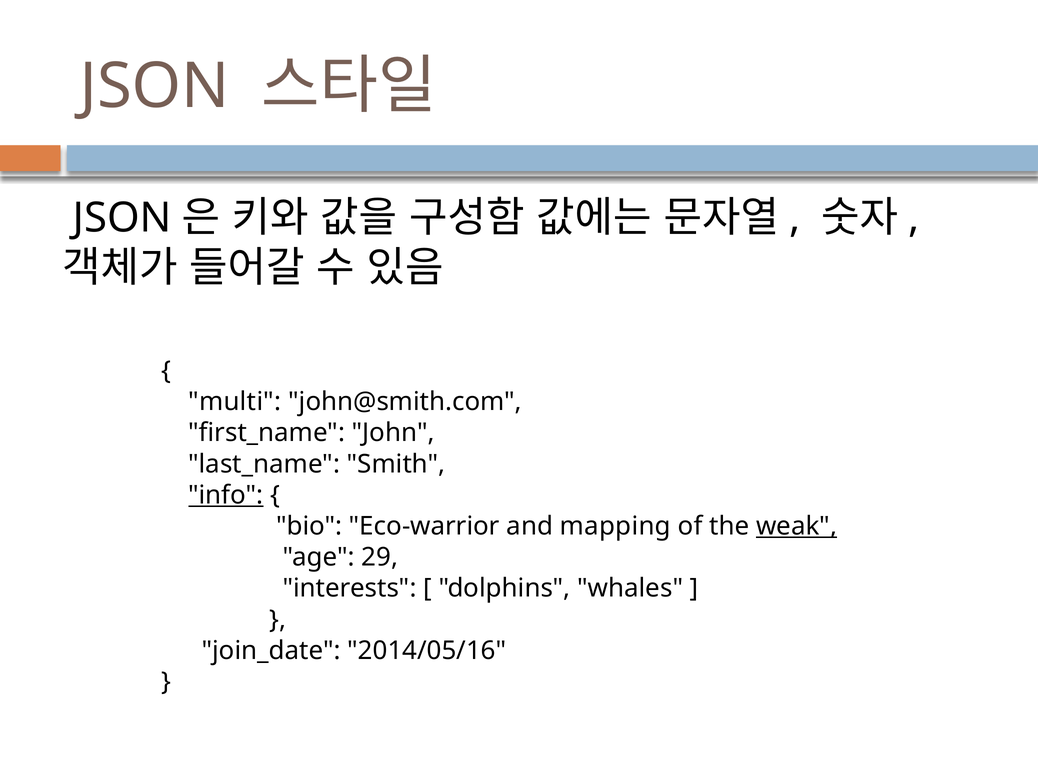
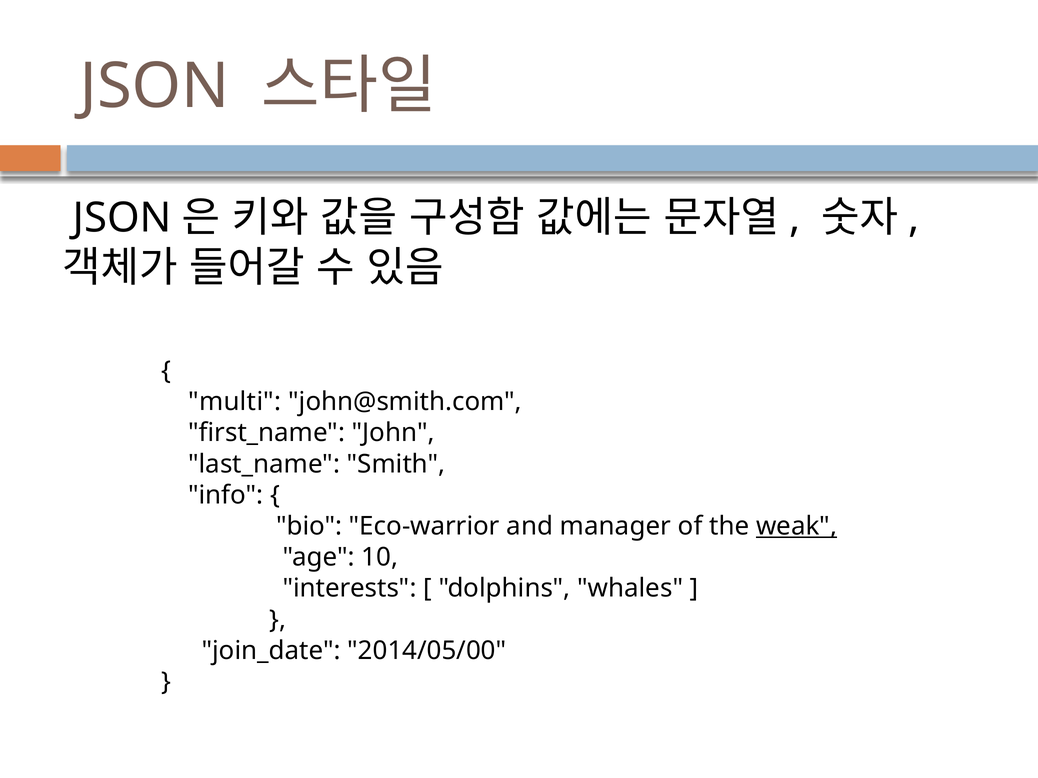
info underline: present -> none (226, 495)
mapping: mapping -> manager (615, 527)
29: 29 -> 10 (380, 558)
2014/05/16: 2014/05/16 -> 2014/05/00 (427, 651)
